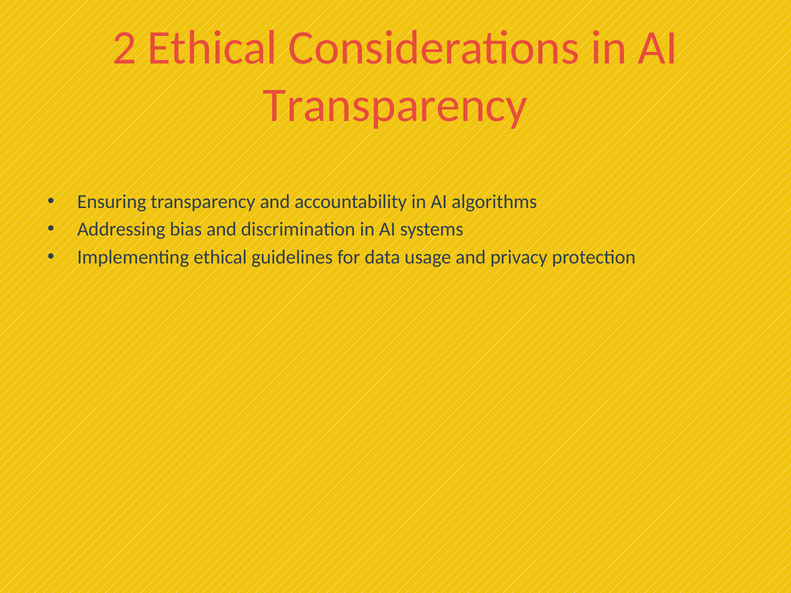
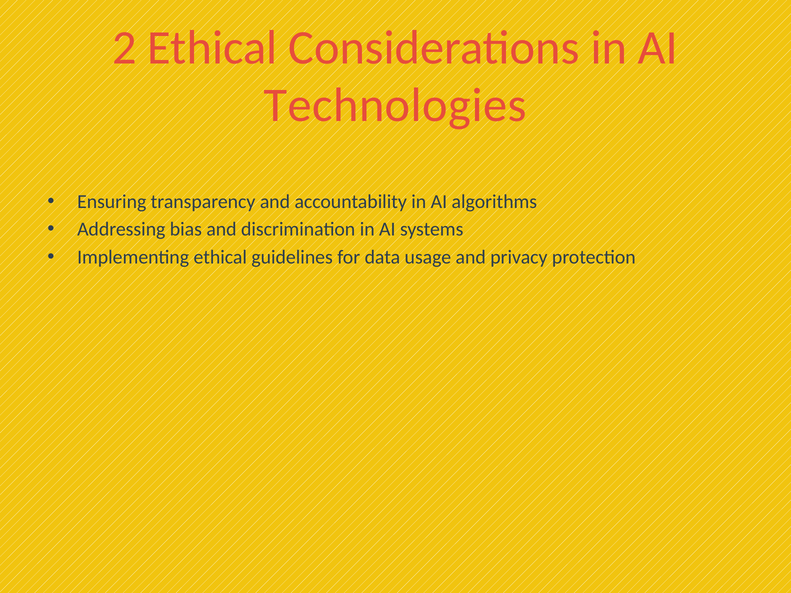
Transparency: Transparency -> Technologies (395, 106)
